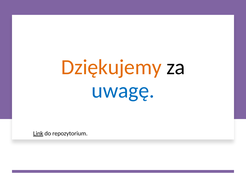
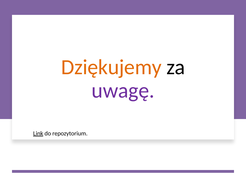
uwagę colour: blue -> purple (123, 90)
